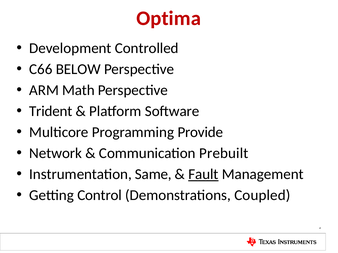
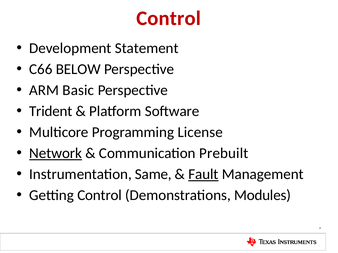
Optima: Optima -> Control (169, 18)
Controlled: Controlled -> Statement (147, 48)
Math: Math -> Basic (78, 90)
Provide: Provide -> License (200, 133)
Network underline: none -> present (56, 154)
Coupled: Coupled -> Modules (262, 196)
